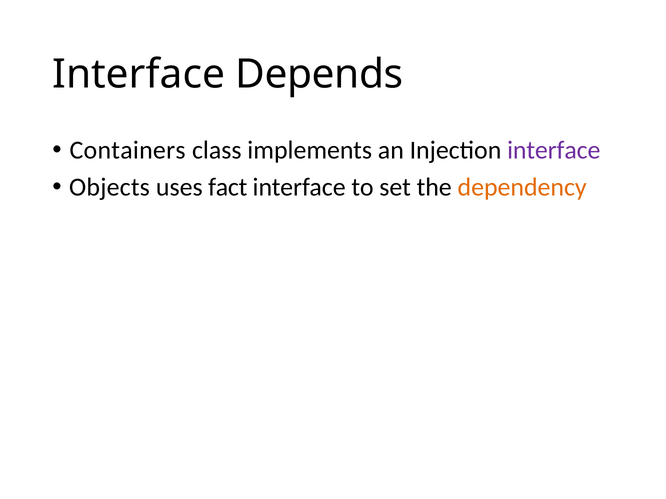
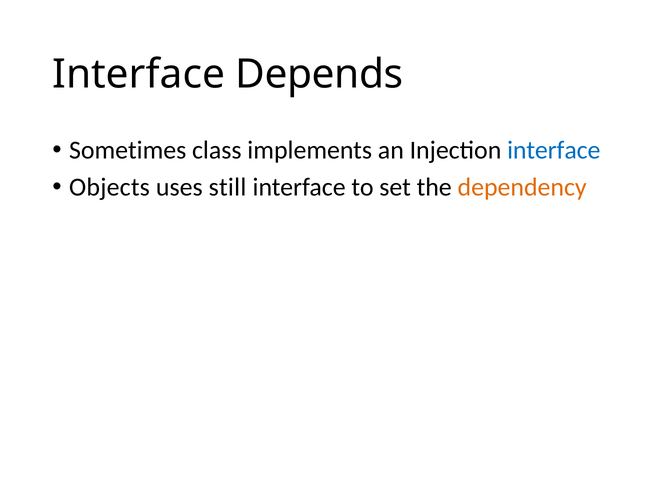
Containers: Containers -> Sometimes (128, 150)
interface colour: purple -> blue (554, 150)
fact: fact -> still (228, 187)
